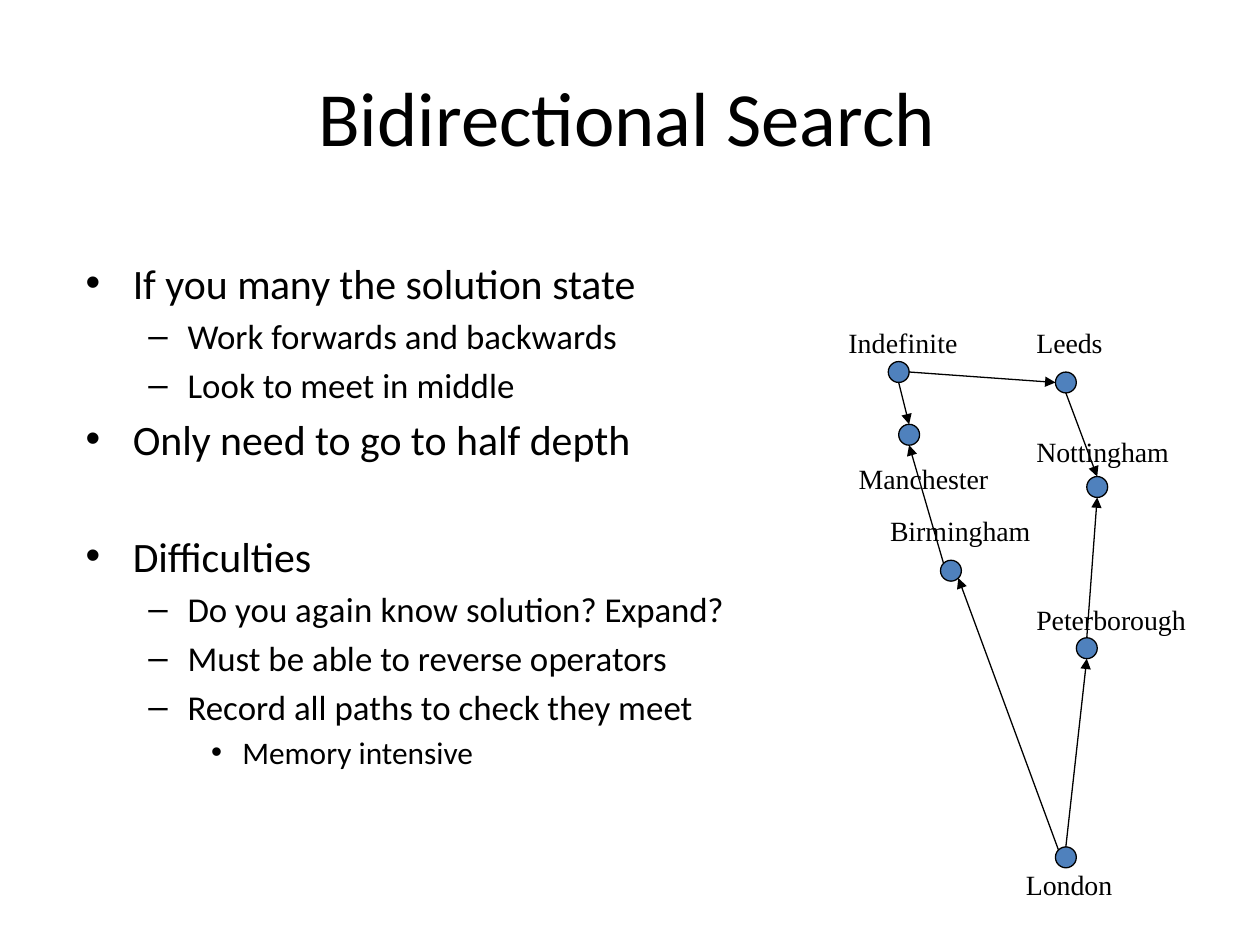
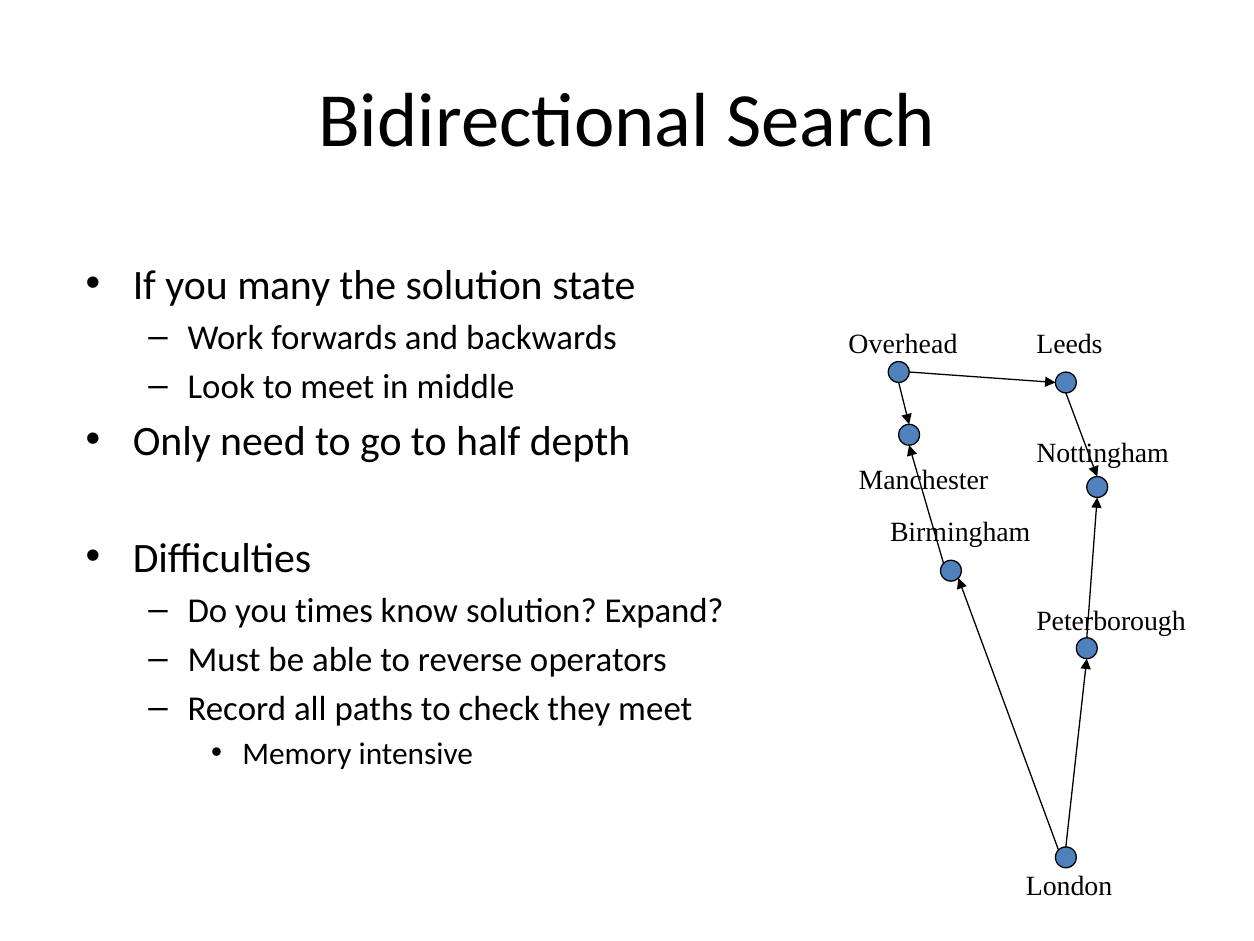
Indefinite: Indefinite -> Overhead (903, 344)
again: again -> times (334, 611)
